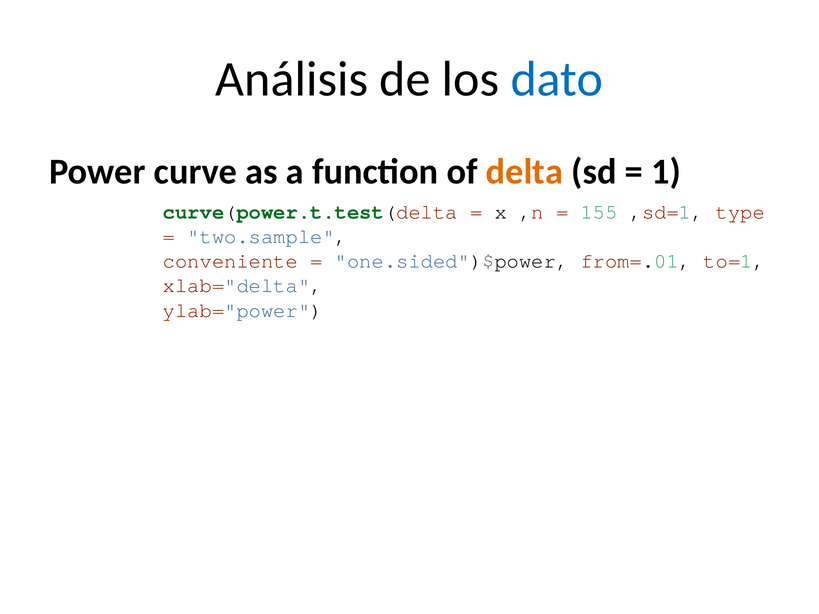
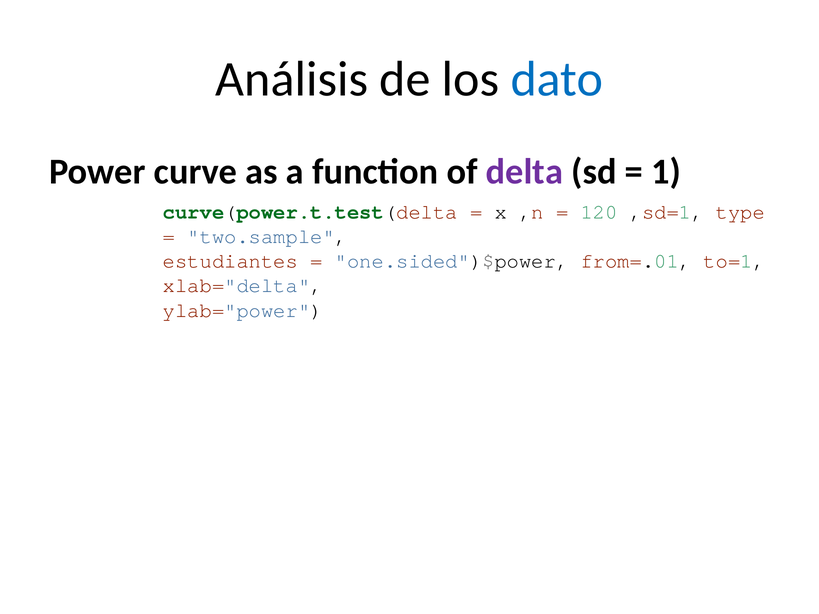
delta colour: orange -> purple (524, 172)
155: 155 -> 120 (599, 212)
conveniente: conveniente -> estudiantes (230, 261)
